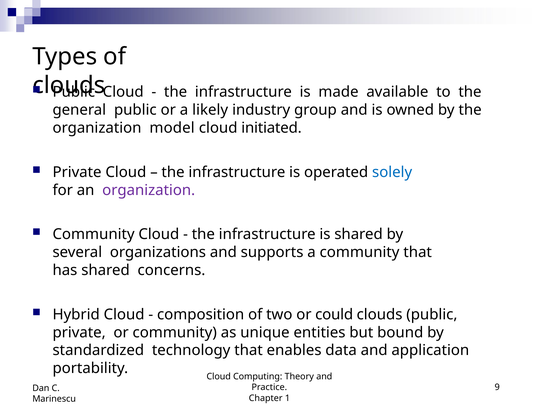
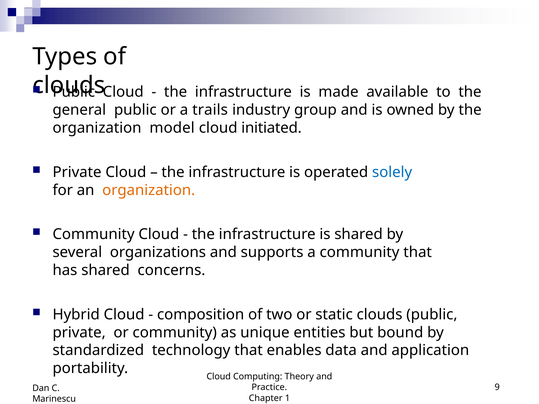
likely: likely -> trails (210, 110)
organization colour: purple -> orange (149, 190)
could: could -> static (334, 315)
